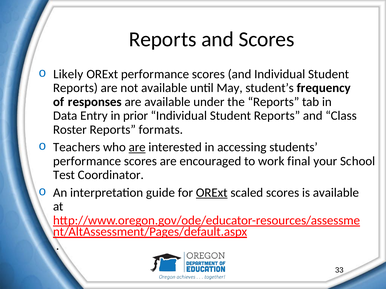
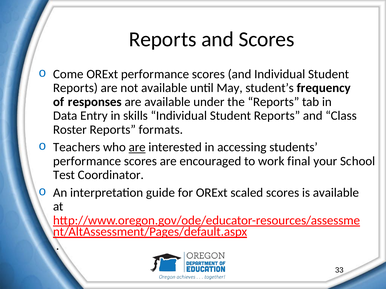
Likely: Likely -> Come (68, 74)
prior: prior -> skills (135, 116)
ORExt underline: present -> none (212, 193)
